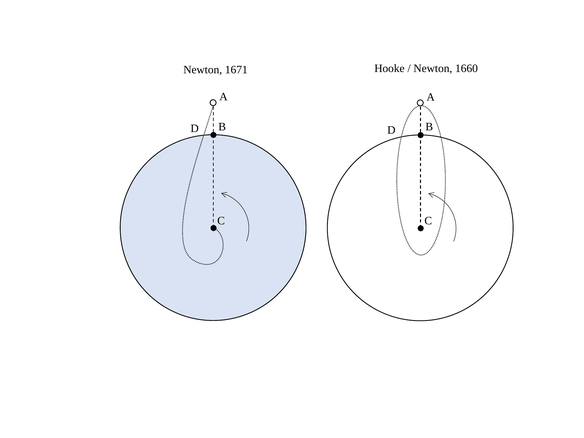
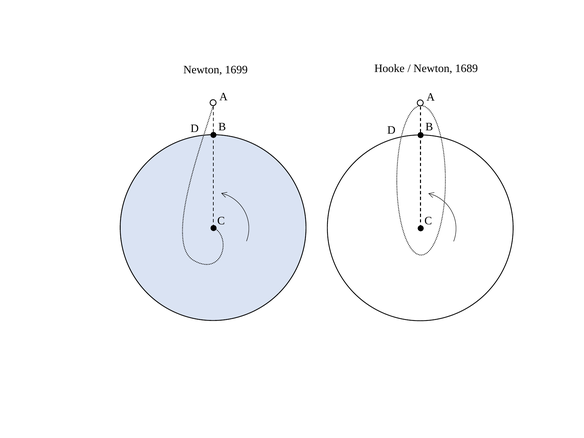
1671: 1671 -> 1699 (236, 70)
1660: 1660 -> 1689 (467, 69)
